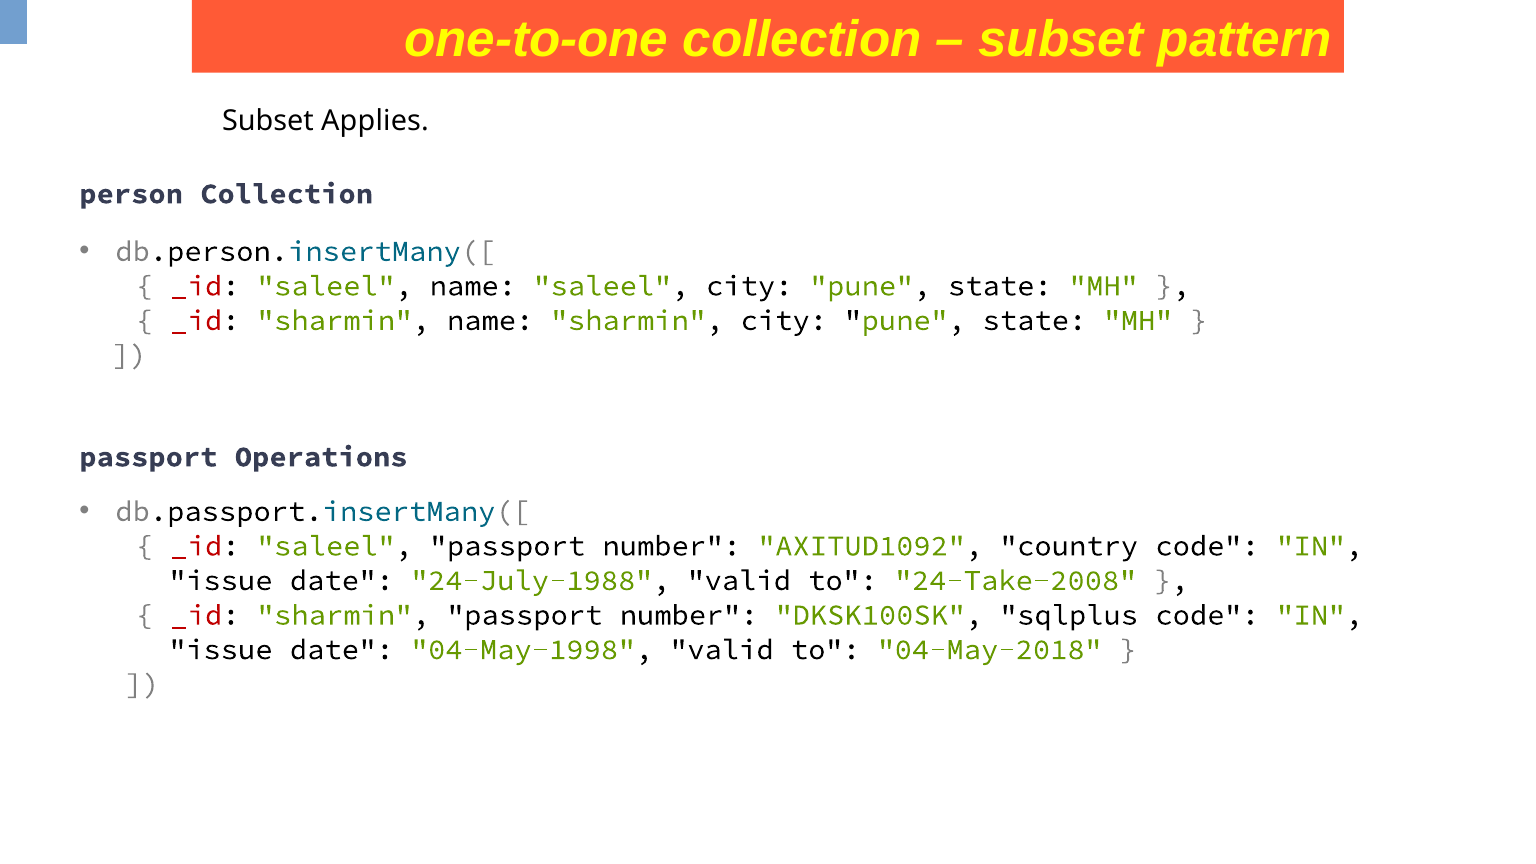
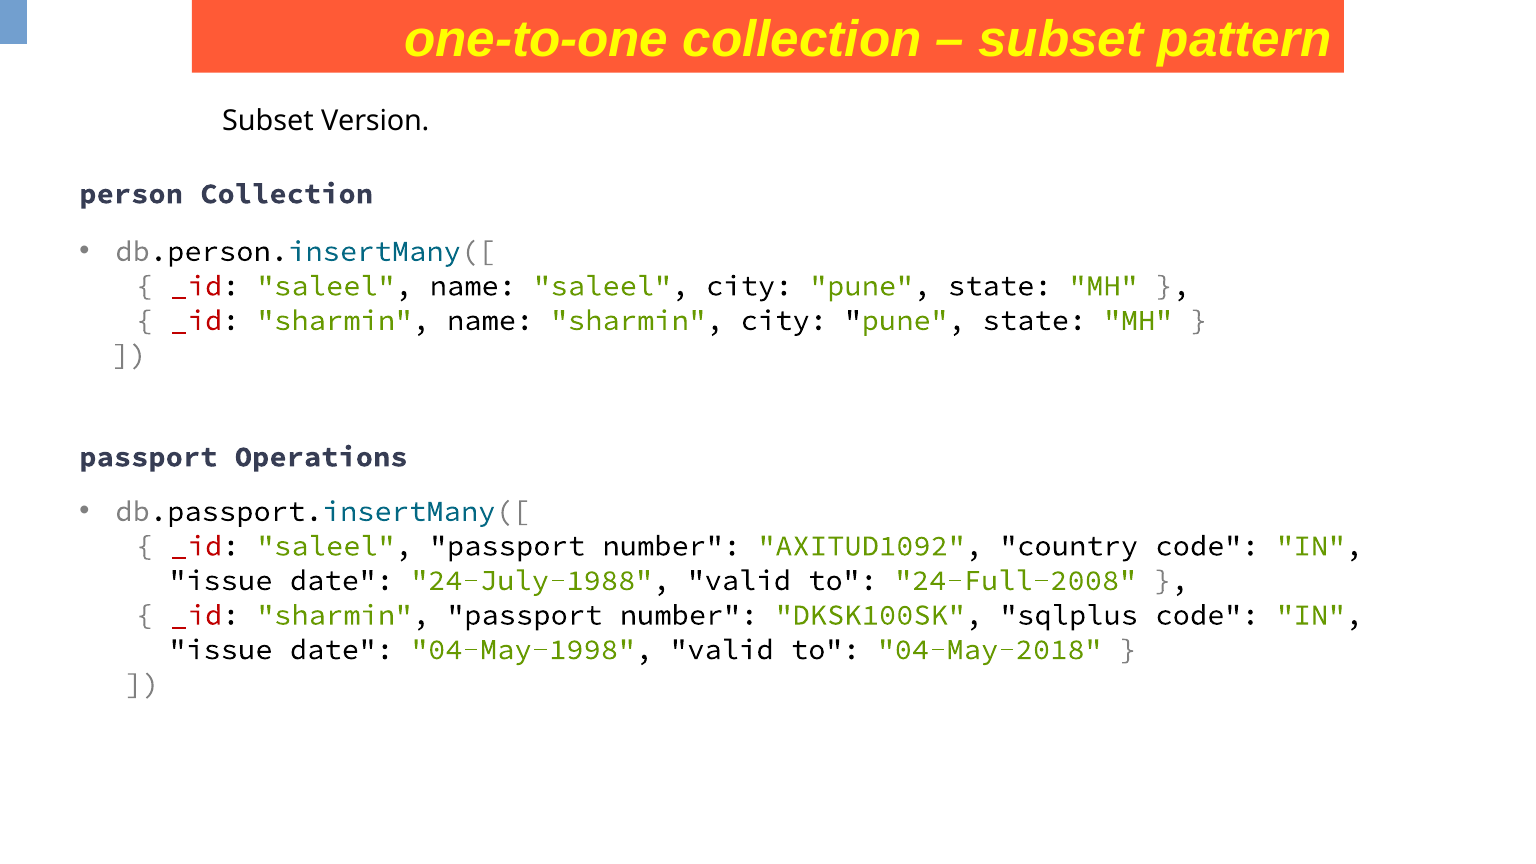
Applies: Applies -> Version (375, 121)
24-Take-2008: 24-Take-2008 -> 24-Full-2008 (1016, 580)
